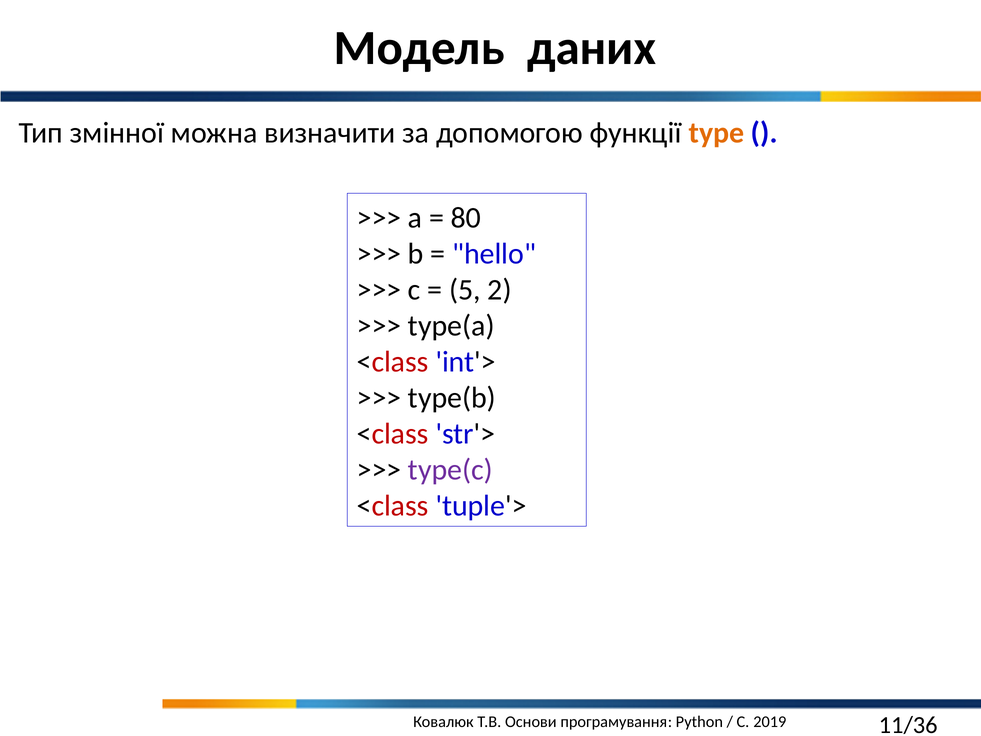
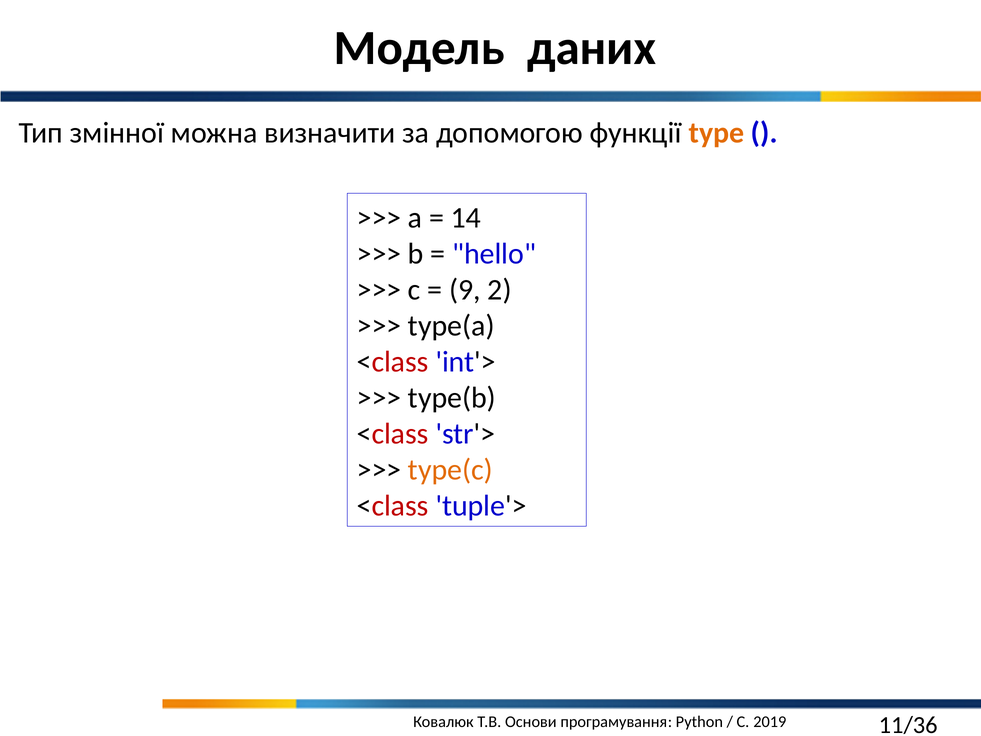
80: 80 -> 14 (466, 218)
5: 5 -> 9 (465, 290)
type(c colour: purple -> orange (450, 470)
